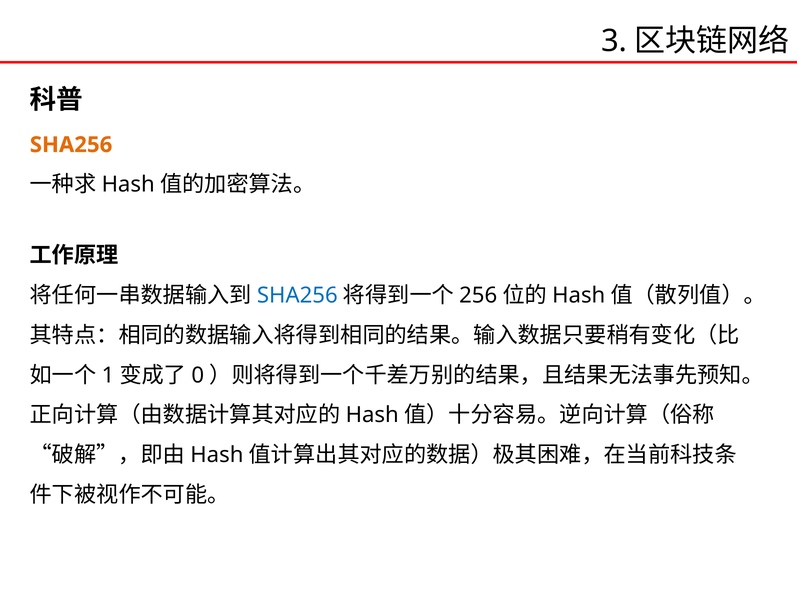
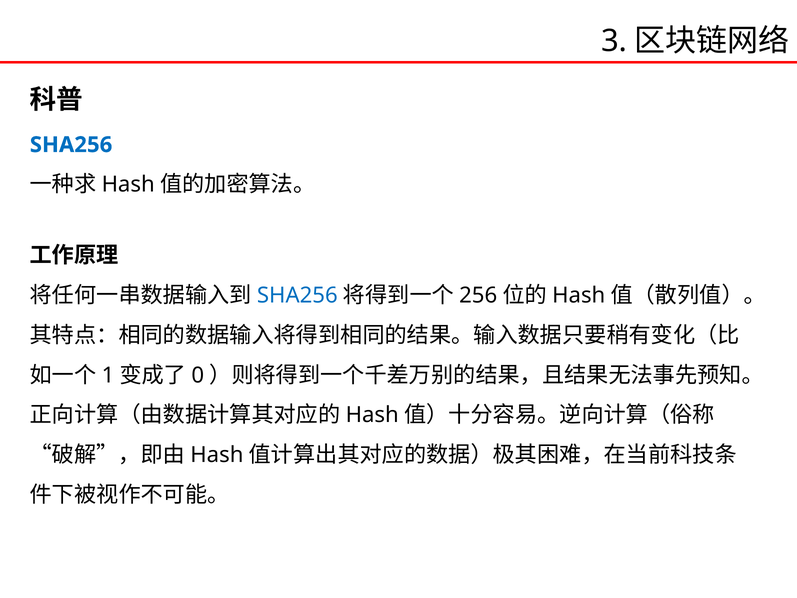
SHA256 colour: orange -> blue (71, 145)
